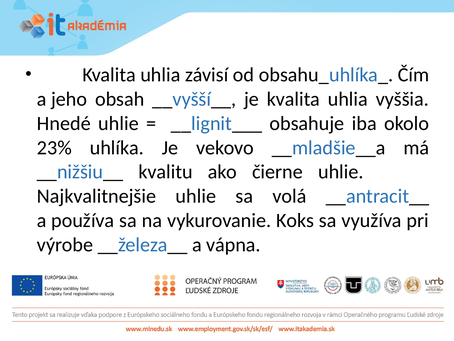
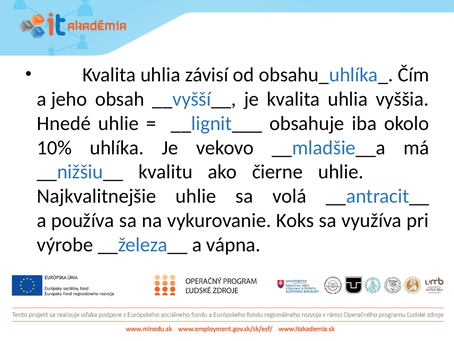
23%: 23% -> 10% (54, 148)
